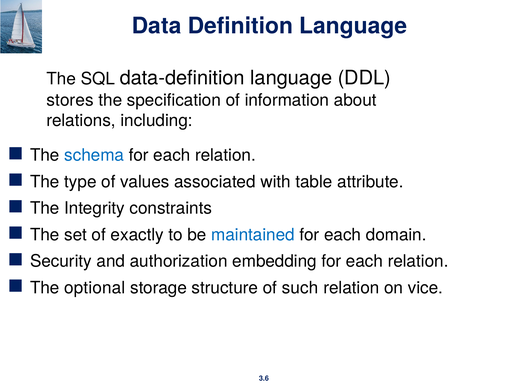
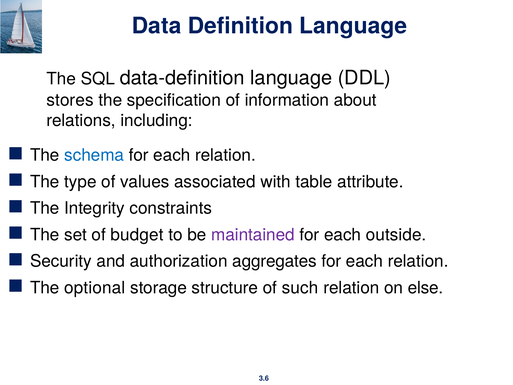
exactly: exactly -> budget (137, 235)
maintained colour: blue -> purple (253, 235)
domain: domain -> outside (396, 235)
embedding: embedding -> aggregates (275, 261)
vice: vice -> else (426, 288)
